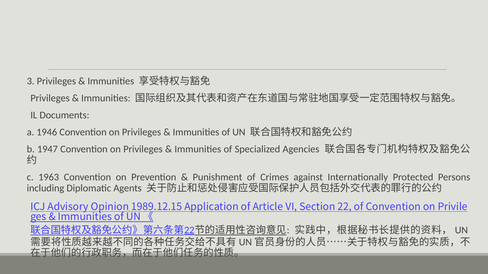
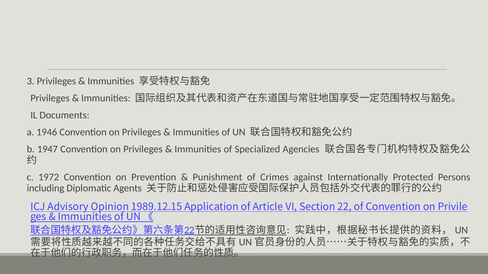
1963: 1963 -> 1972 (49, 178)
